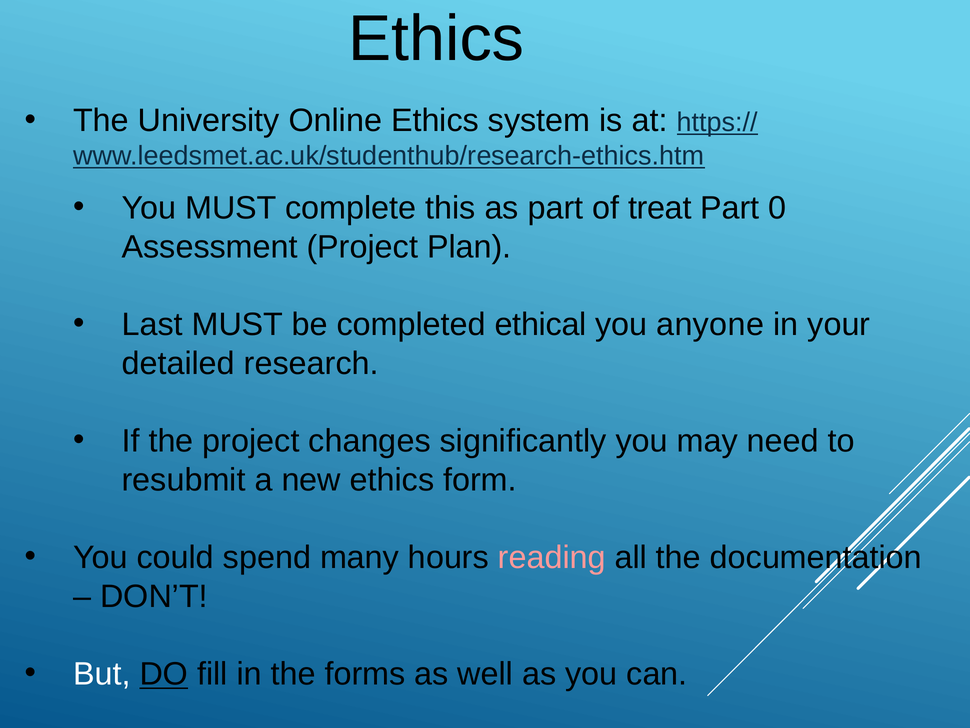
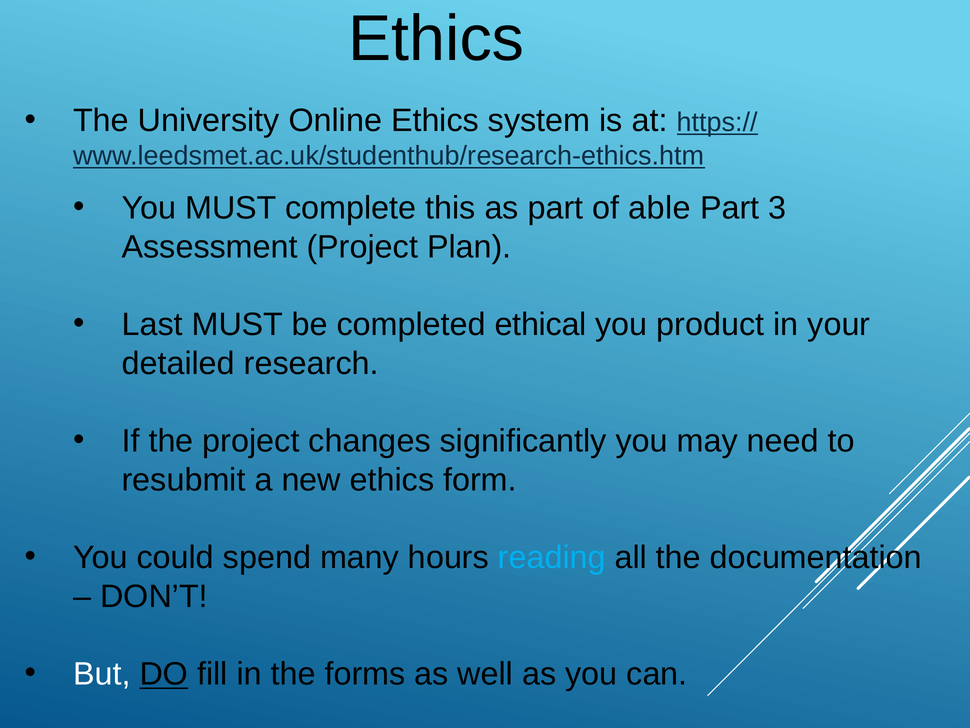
treat: treat -> able (659, 208)
0: 0 -> 3 (777, 208)
anyone: anyone -> product (710, 324)
reading colour: pink -> light blue (552, 557)
